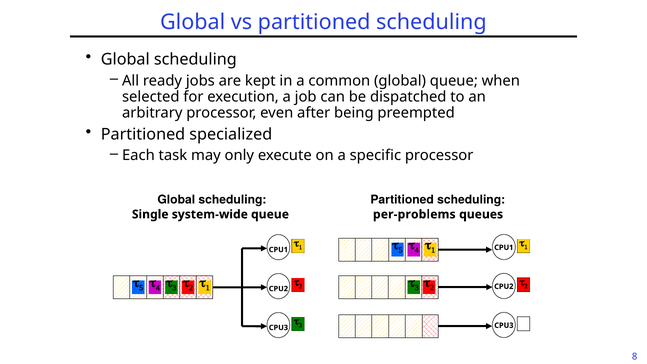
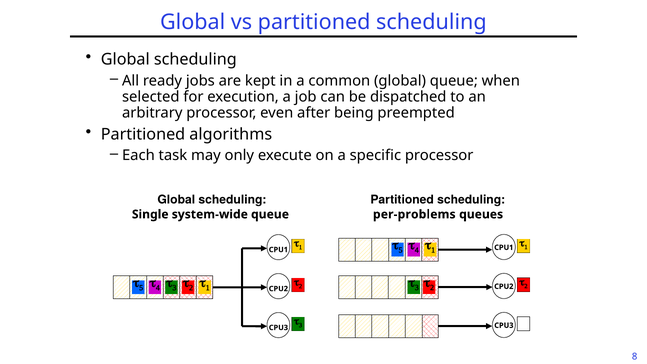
specialized: specialized -> algorithms (231, 134)
